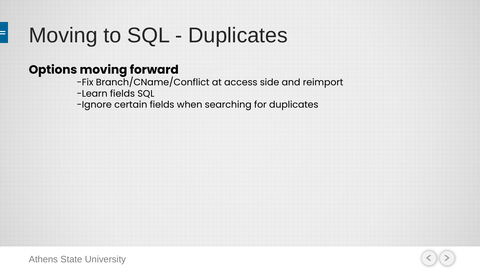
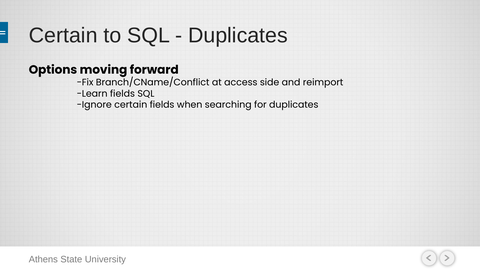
Moving: Moving -> Certain (63, 36)
